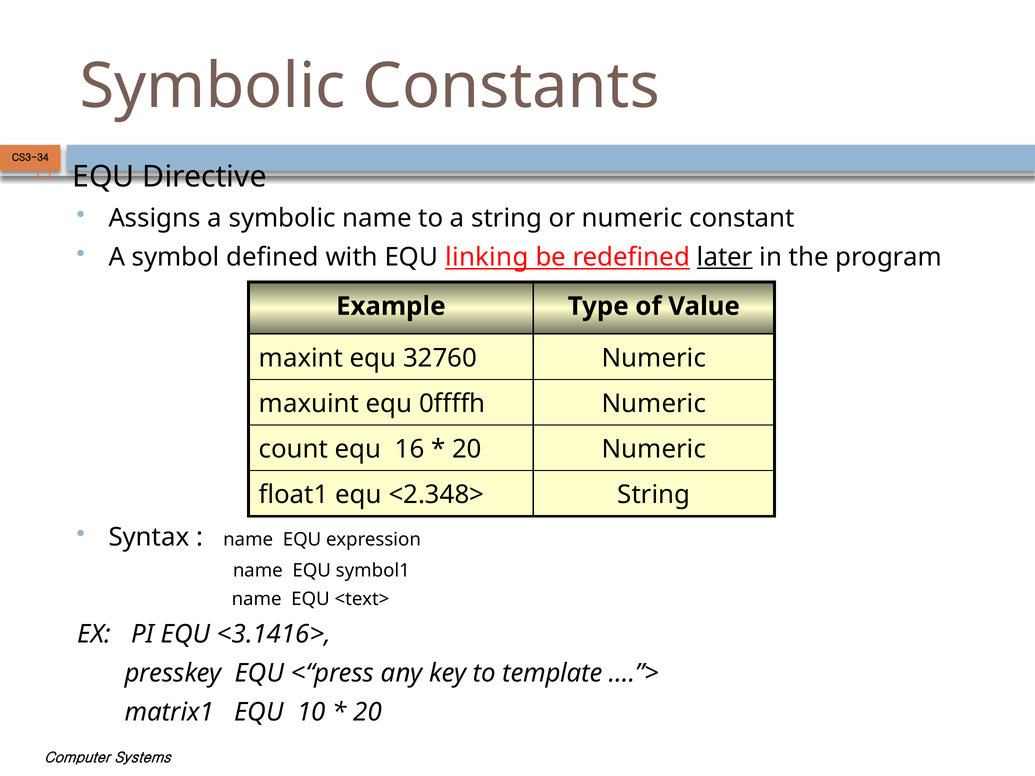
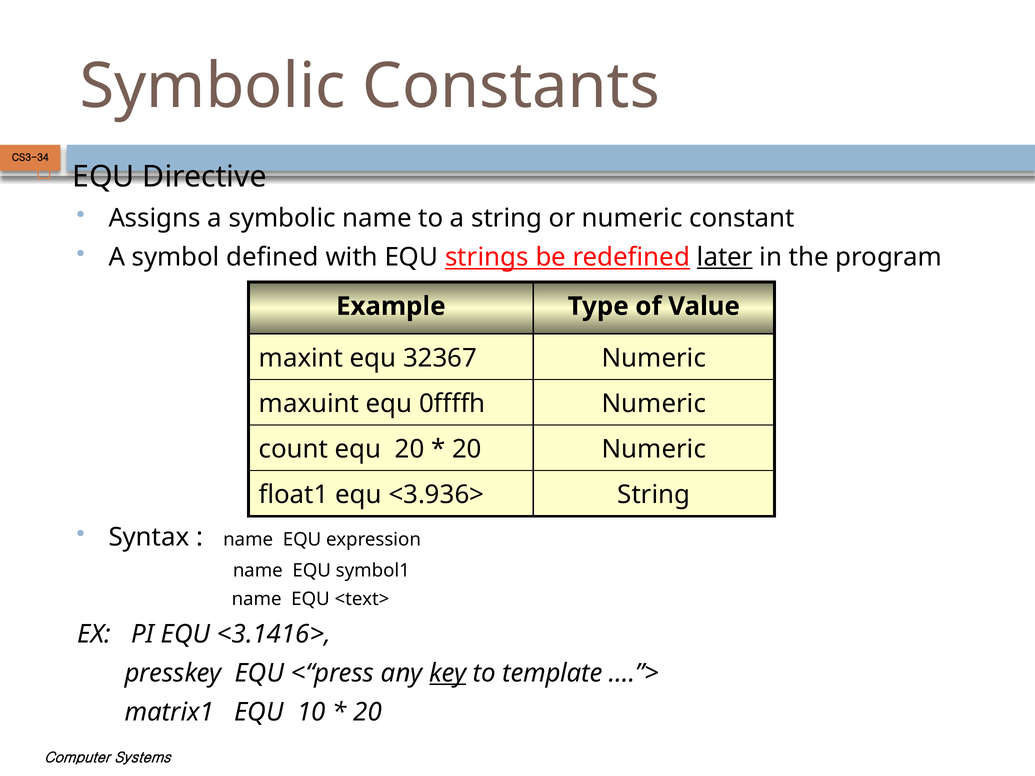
linking: linking -> strings (487, 257)
32760: 32760 -> 32367 (440, 358)
equ 16: 16 -> 20 (410, 449)
<2.348>: <2.348> -> <3.936> (436, 495)
key underline: none -> present (448, 673)
